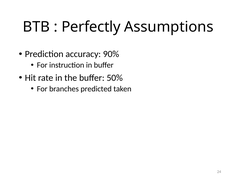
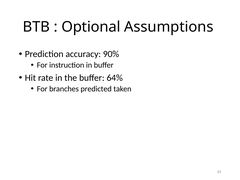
Perfectly: Perfectly -> Optional (91, 27)
50%: 50% -> 64% (115, 78)
